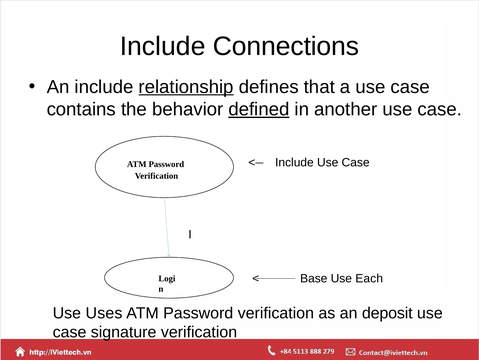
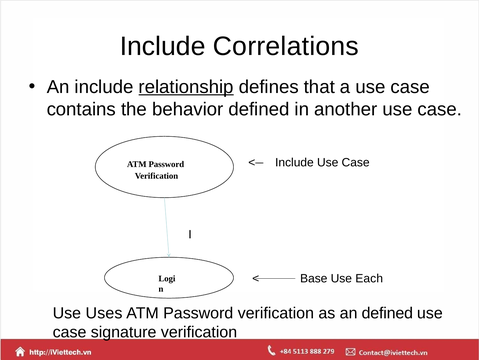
Connections: Connections -> Correlations (286, 46)
defined underline: present -> none (259, 109)
an deposit: deposit -> defined (387, 312)
